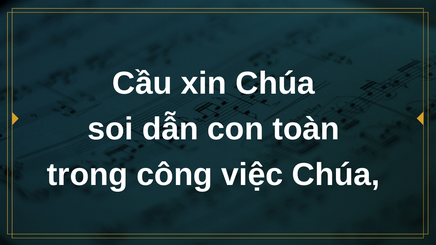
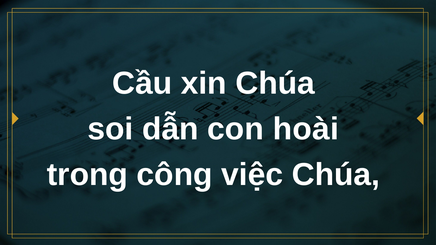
toàn: toàn -> hoài (306, 129)
